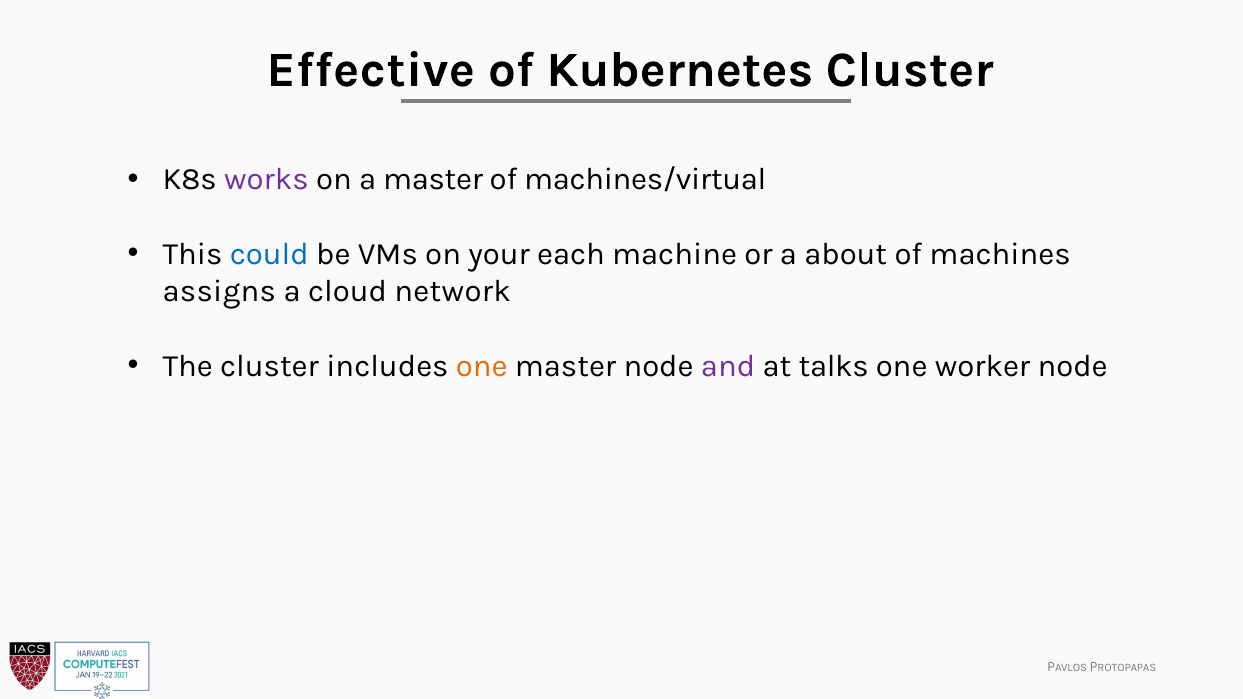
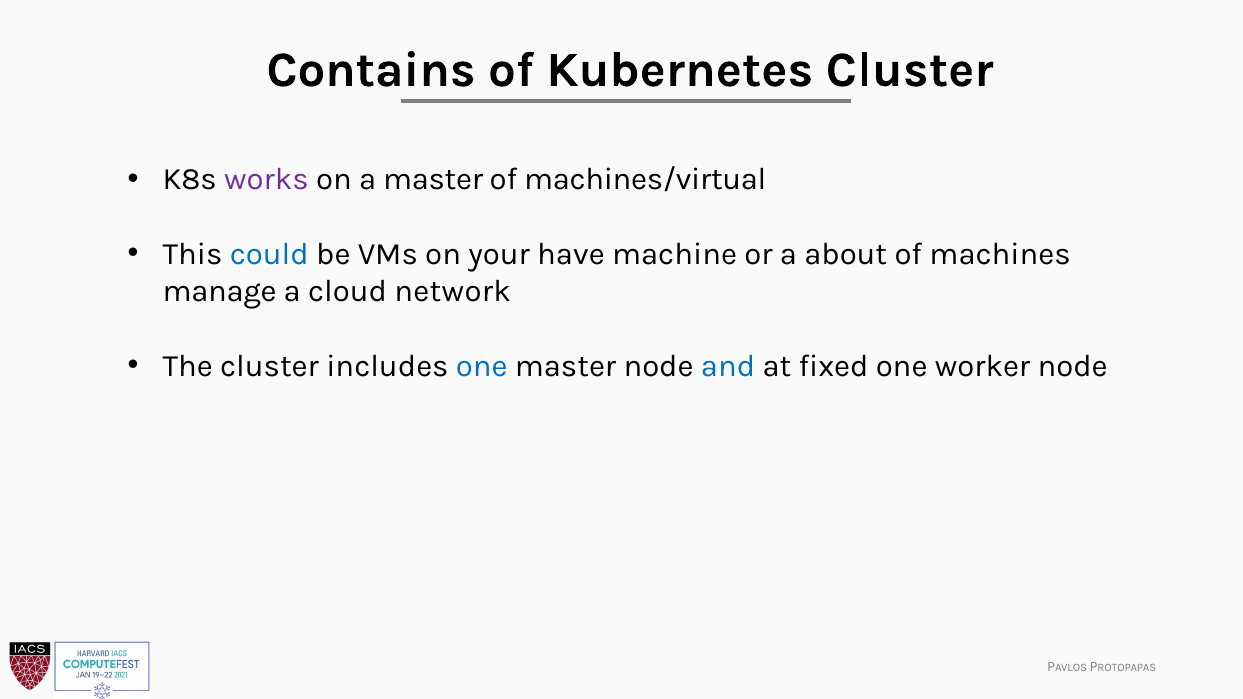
Effective: Effective -> Contains (371, 70)
each: each -> have (571, 254)
assigns: assigns -> manage (220, 291)
one colour: orange -> blue (482, 366)
and colour: purple -> blue (728, 366)
talks: talks -> fixed (834, 366)
